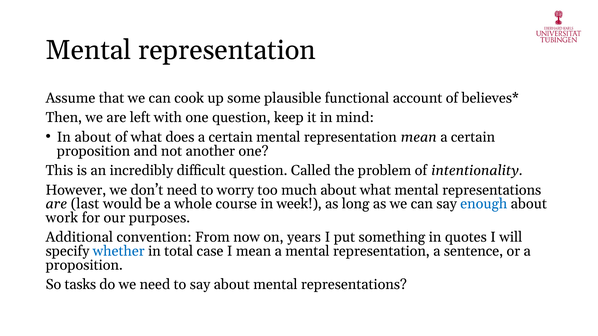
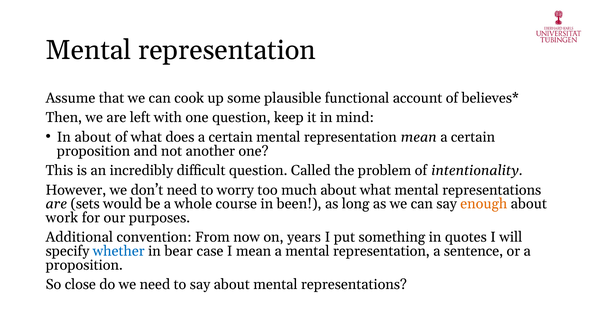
last: last -> sets (85, 204)
week: week -> been (299, 204)
enough colour: blue -> orange (484, 204)
total: total -> bear (179, 251)
tasks: tasks -> close (80, 285)
